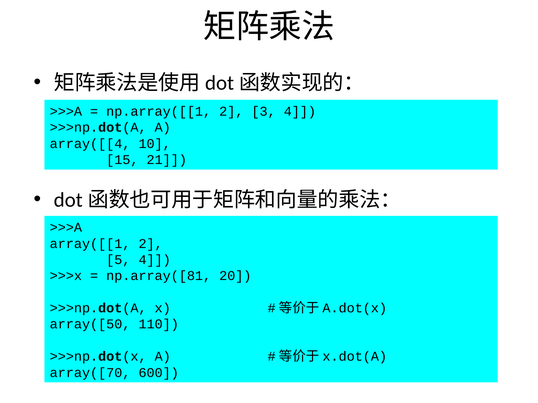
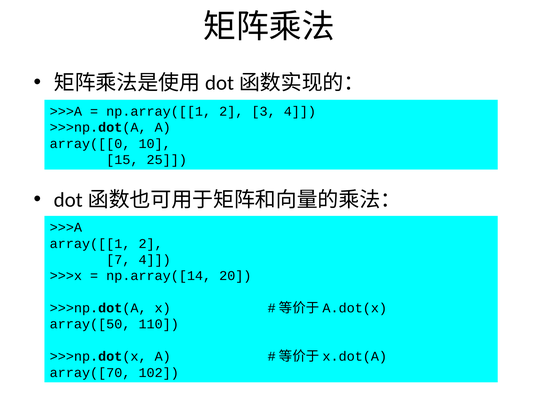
array([[4: array([[4 -> array([[0 (90, 144)
21: 21 -> 25 (167, 160)
5: 5 -> 7 (118, 260)
np.array([81: np.array([81 -> np.array([14 (159, 276)
600: 600 -> 102 (159, 373)
